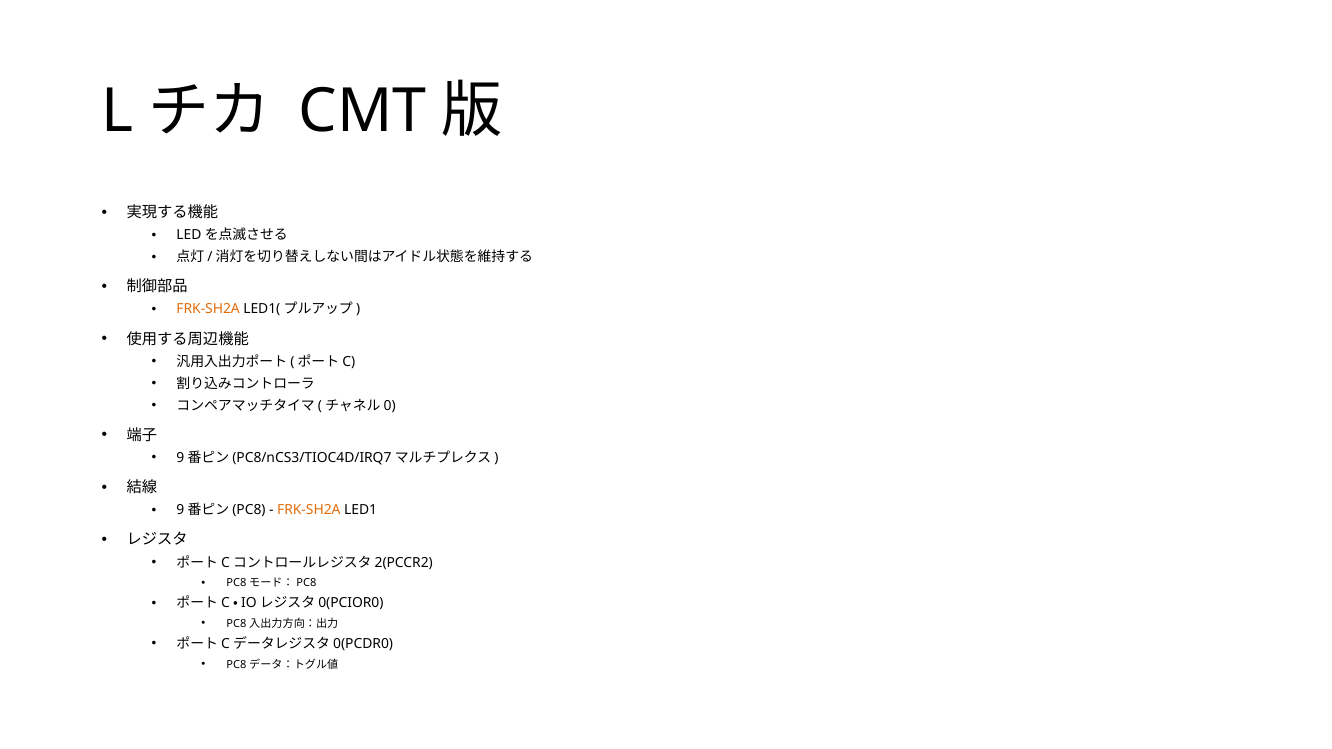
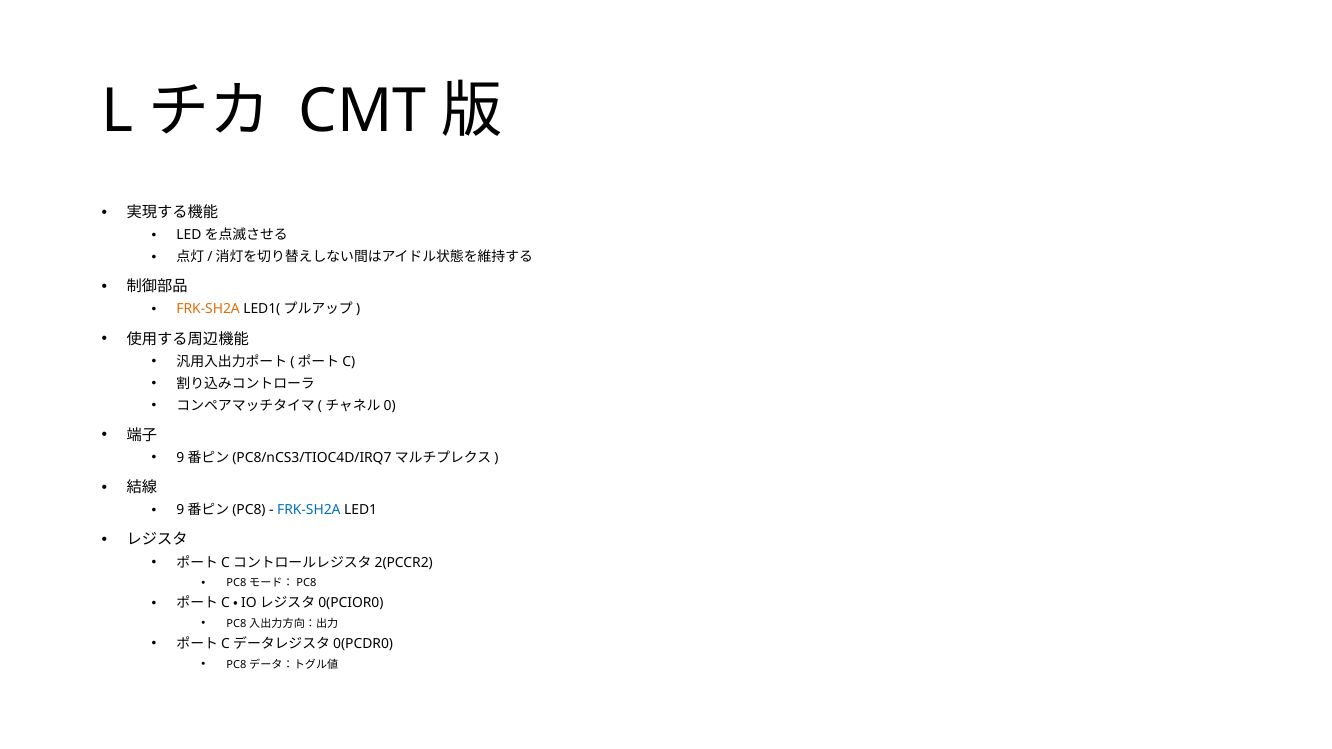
FRK-SH2A colour: orange -> blue (309, 510)
